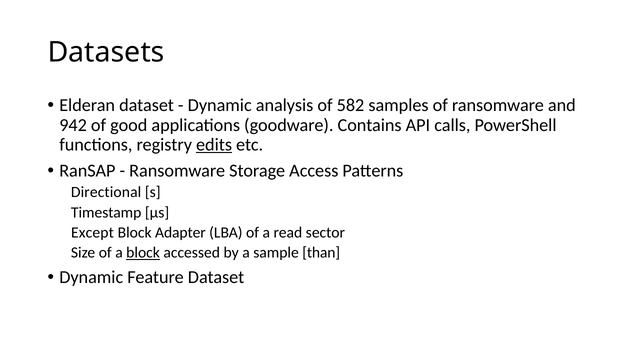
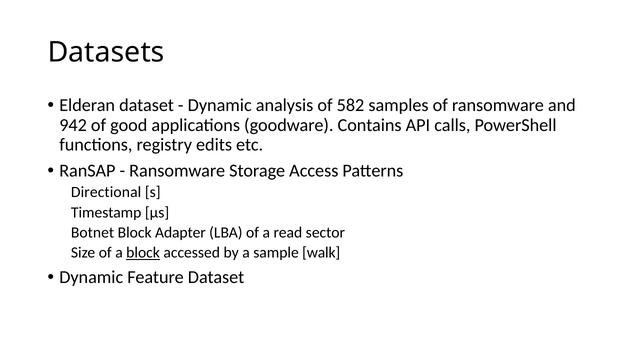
edits underline: present -> none (214, 145)
Except: Except -> Botnet (93, 233)
than: than -> walk (321, 253)
